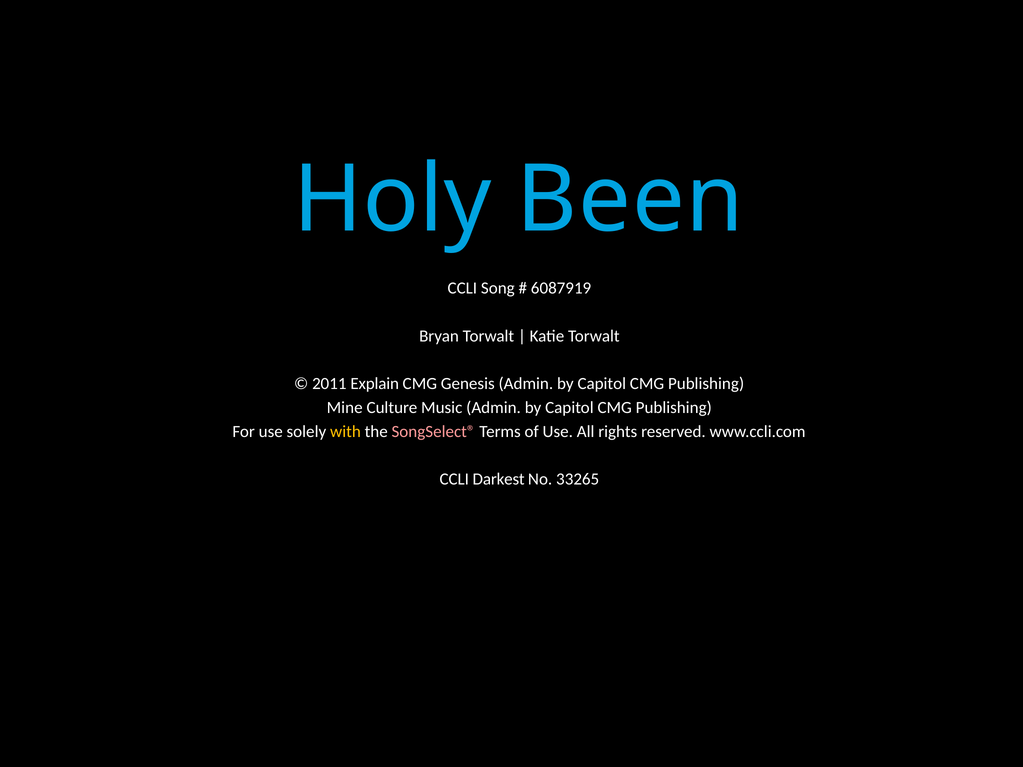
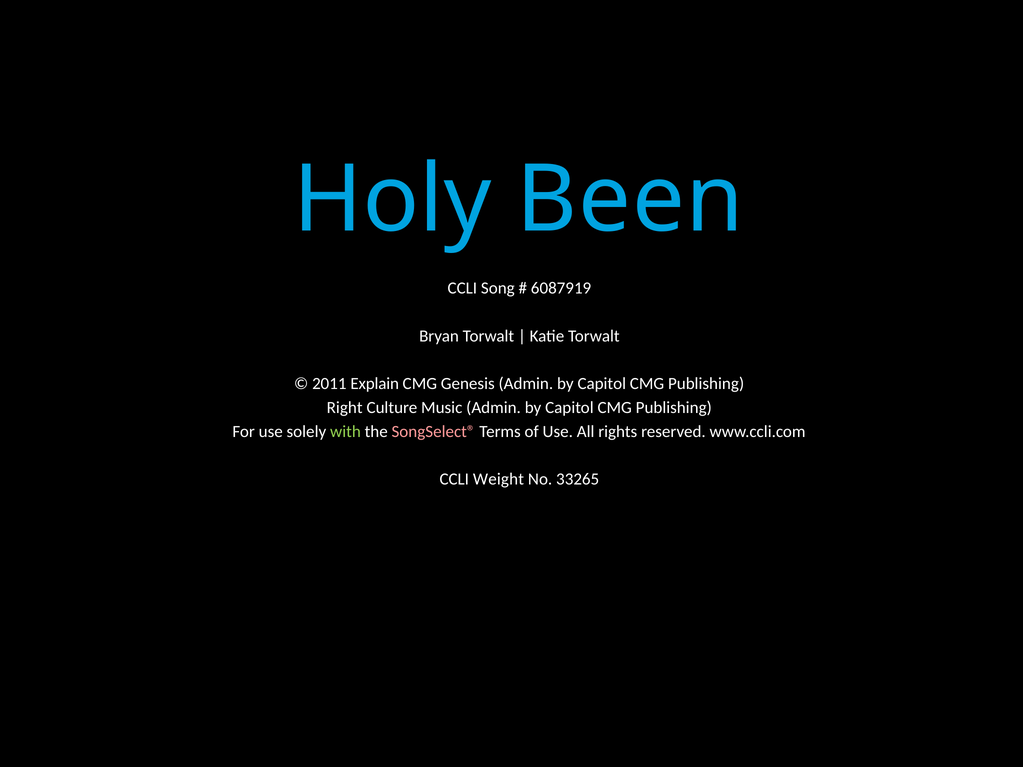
Mine: Mine -> Right (345, 408)
with colour: yellow -> light green (345, 432)
Darkest: Darkest -> Weight (498, 479)
